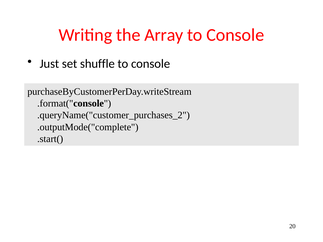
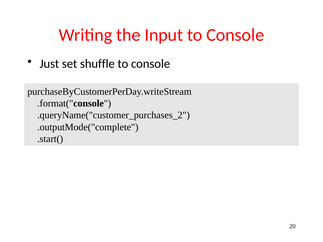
Array: Array -> Input (164, 35)
